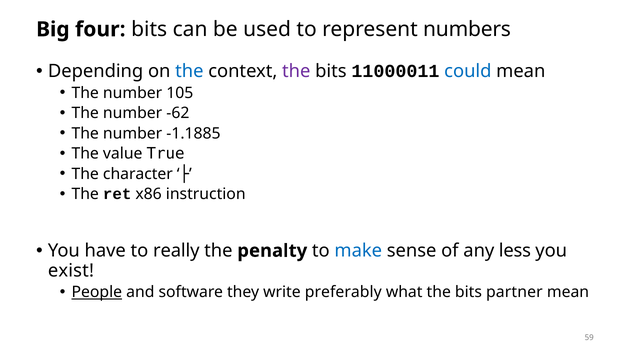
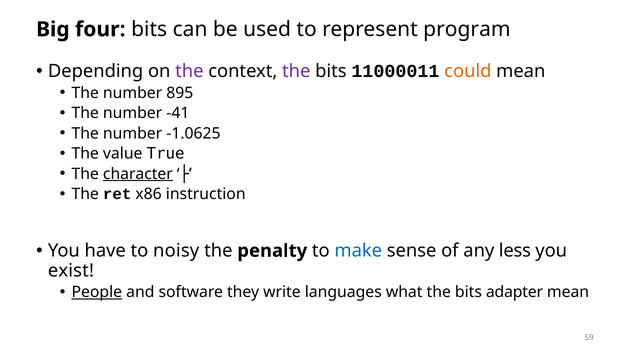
numbers: numbers -> program (467, 29)
the colour: blue -> purple (189, 71)
could colour: blue -> orange (468, 71)
105: 105 -> 895 (180, 93)
-62: -62 -> -41 (178, 113)
-1.1885: -1.1885 -> -1.0625 (193, 134)
character underline: none -> present (138, 174)
really: really -> noisy (176, 251)
preferably: preferably -> languages (343, 293)
partner: partner -> adapter (515, 293)
